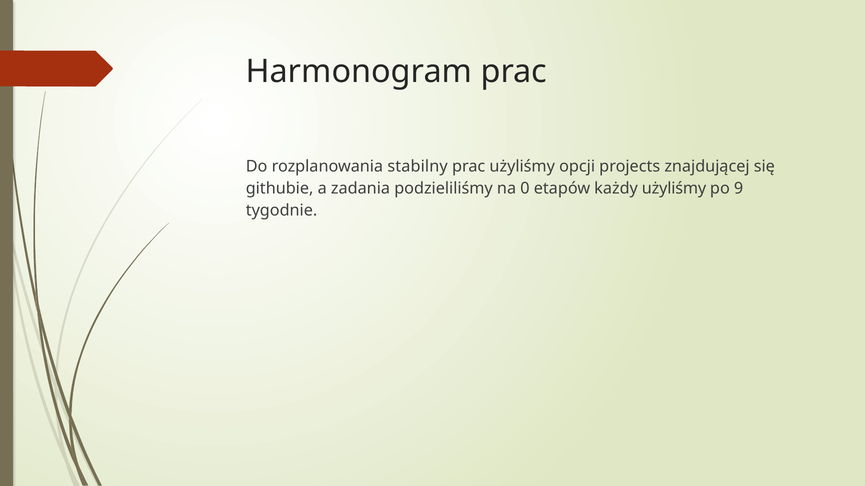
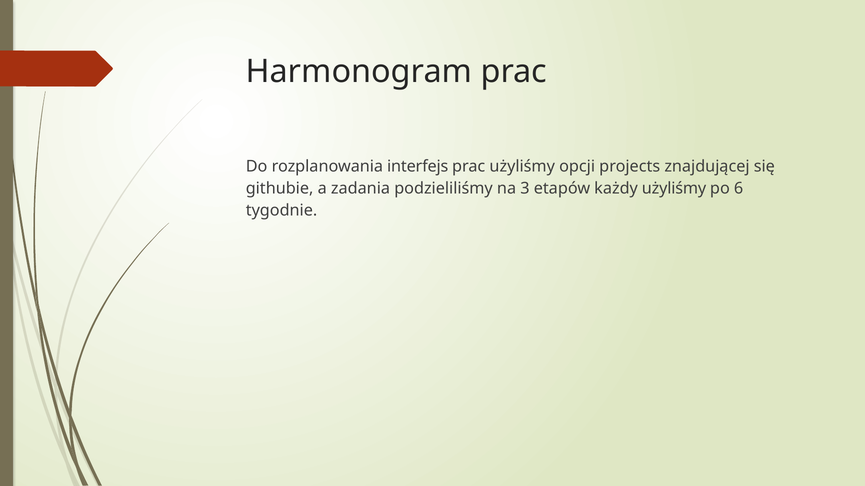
stabilny: stabilny -> interfejs (418, 167)
0: 0 -> 3 (525, 189)
9: 9 -> 6 (739, 189)
